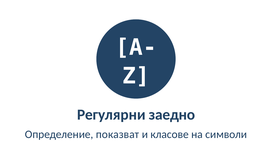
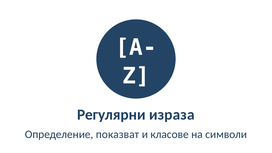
заедно: заедно -> израза (172, 115)
